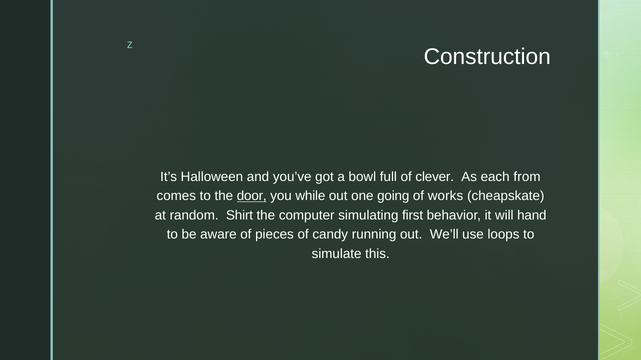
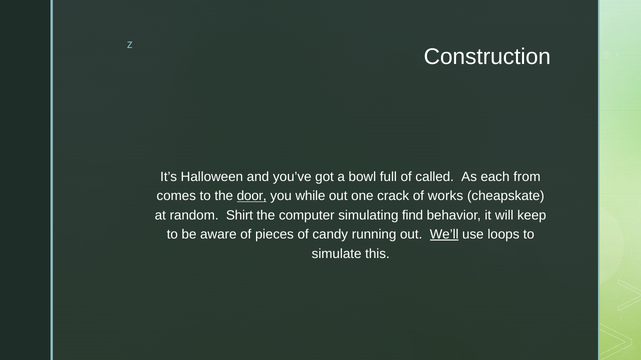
clever: clever -> called (435, 177)
going: going -> crack (393, 196)
first: first -> find (413, 216)
hand: hand -> keep (532, 216)
We’ll underline: none -> present (444, 235)
